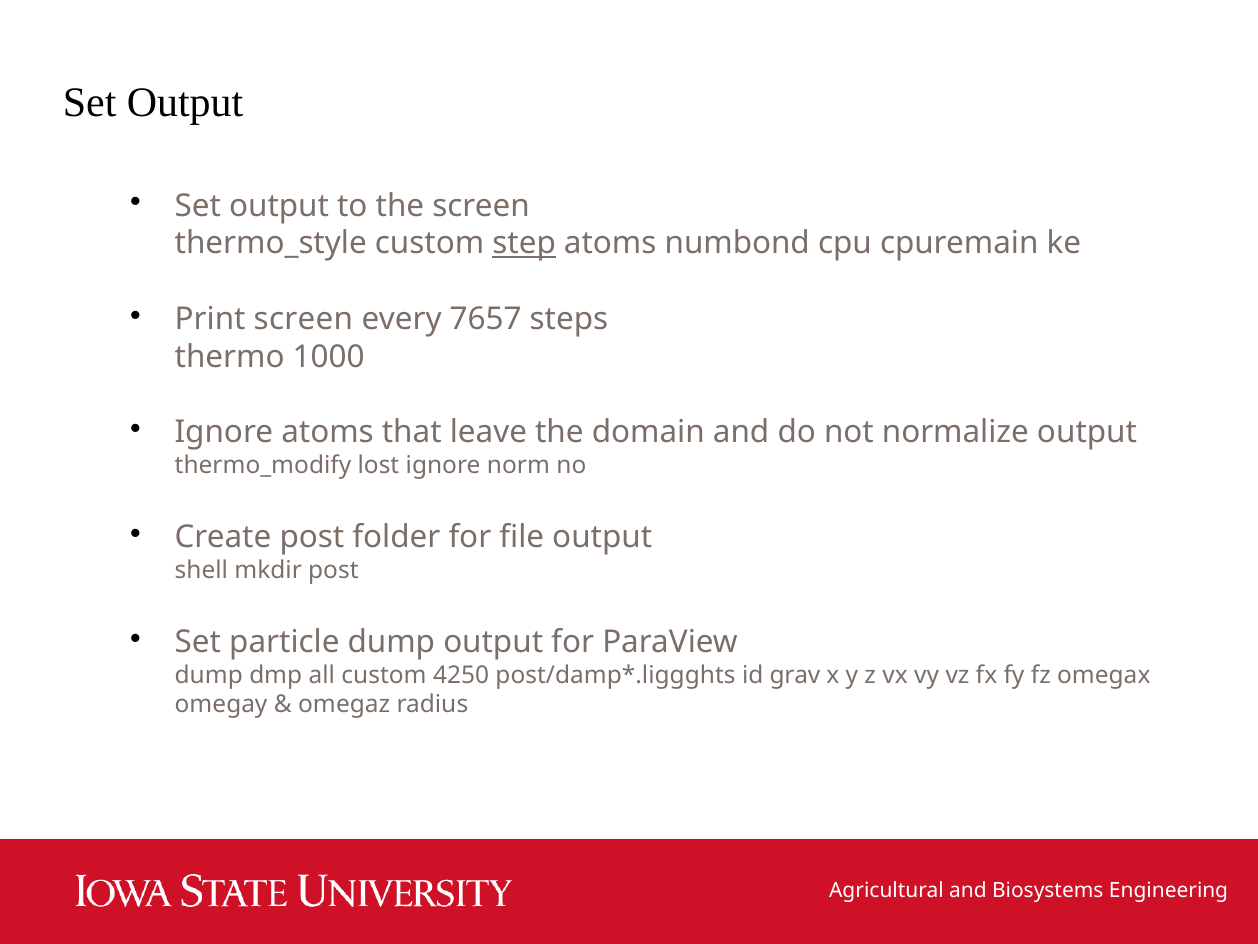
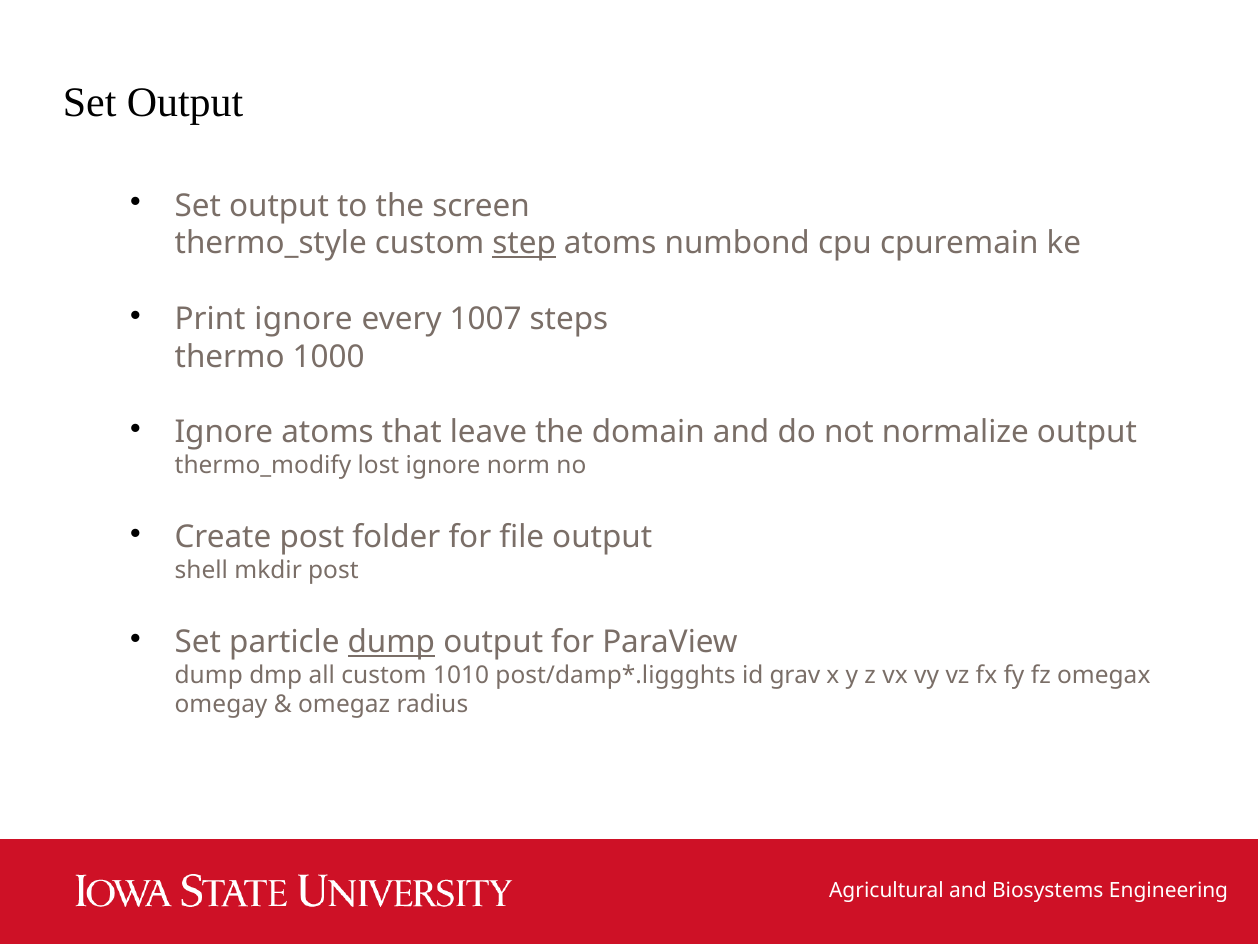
Print screen: screen -> ignore (303, 319)
7657: 7657 -> 1007 (486, 319)
dump underline: none -> present (391, 642)
4250: 4250 -> 1010 (461, 675)
